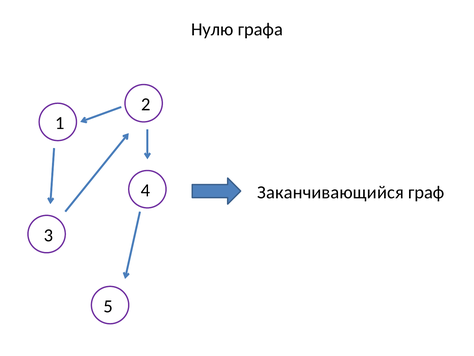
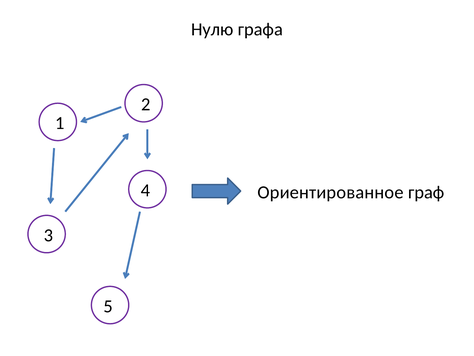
Заканчивающийся: Заканчивающийся -> Ориентированное (330, 192)
